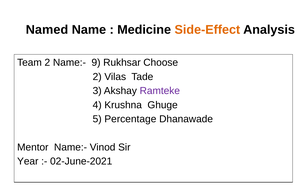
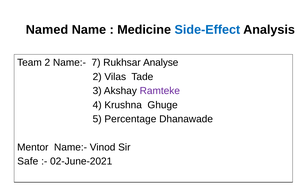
Side-Effect colour: orange -> blue (207, 30)
9: 9 -> 7 (96, 63)
Choose: Choose -> Analyse (161, 63)
Year: Year -> Safe (28, 161)
